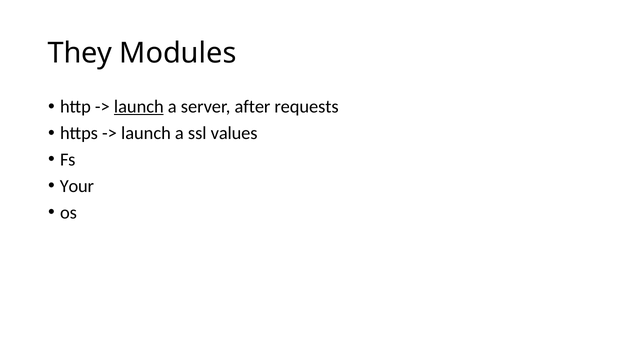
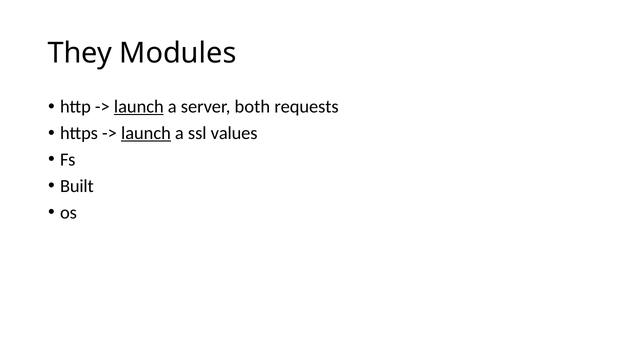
after: after -> both (252, 107)
launch underline: none -> present (146, 133)
Your: Your -> Built (77, 186)
